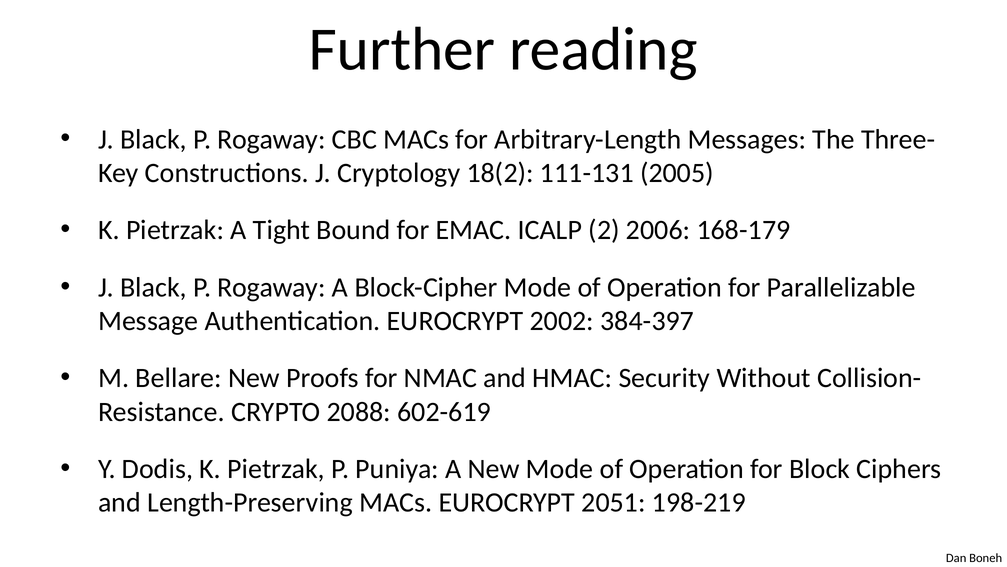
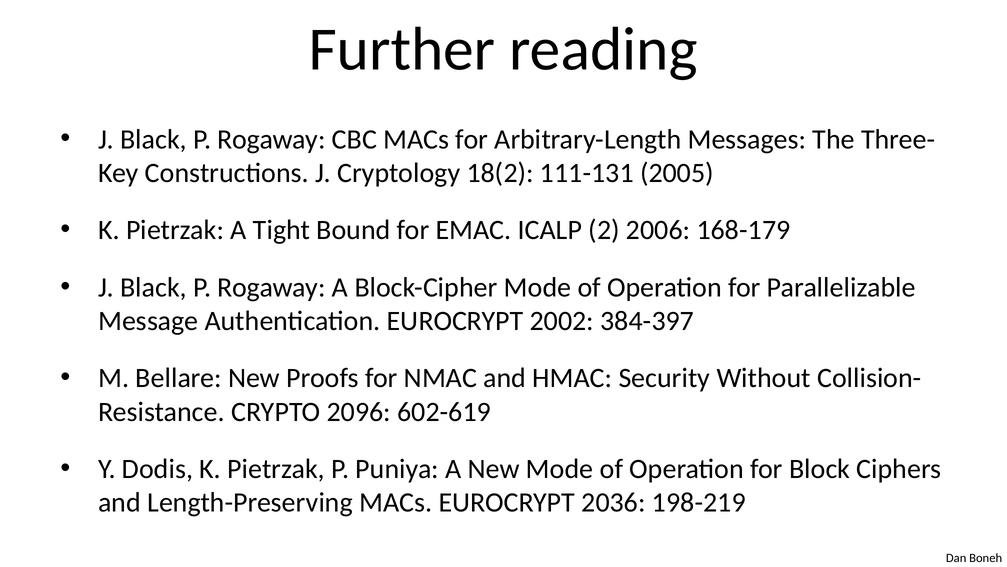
2088: 2088 -> 2096 (359, 411)
2051: 2051 -> 2036 (613, 502)
